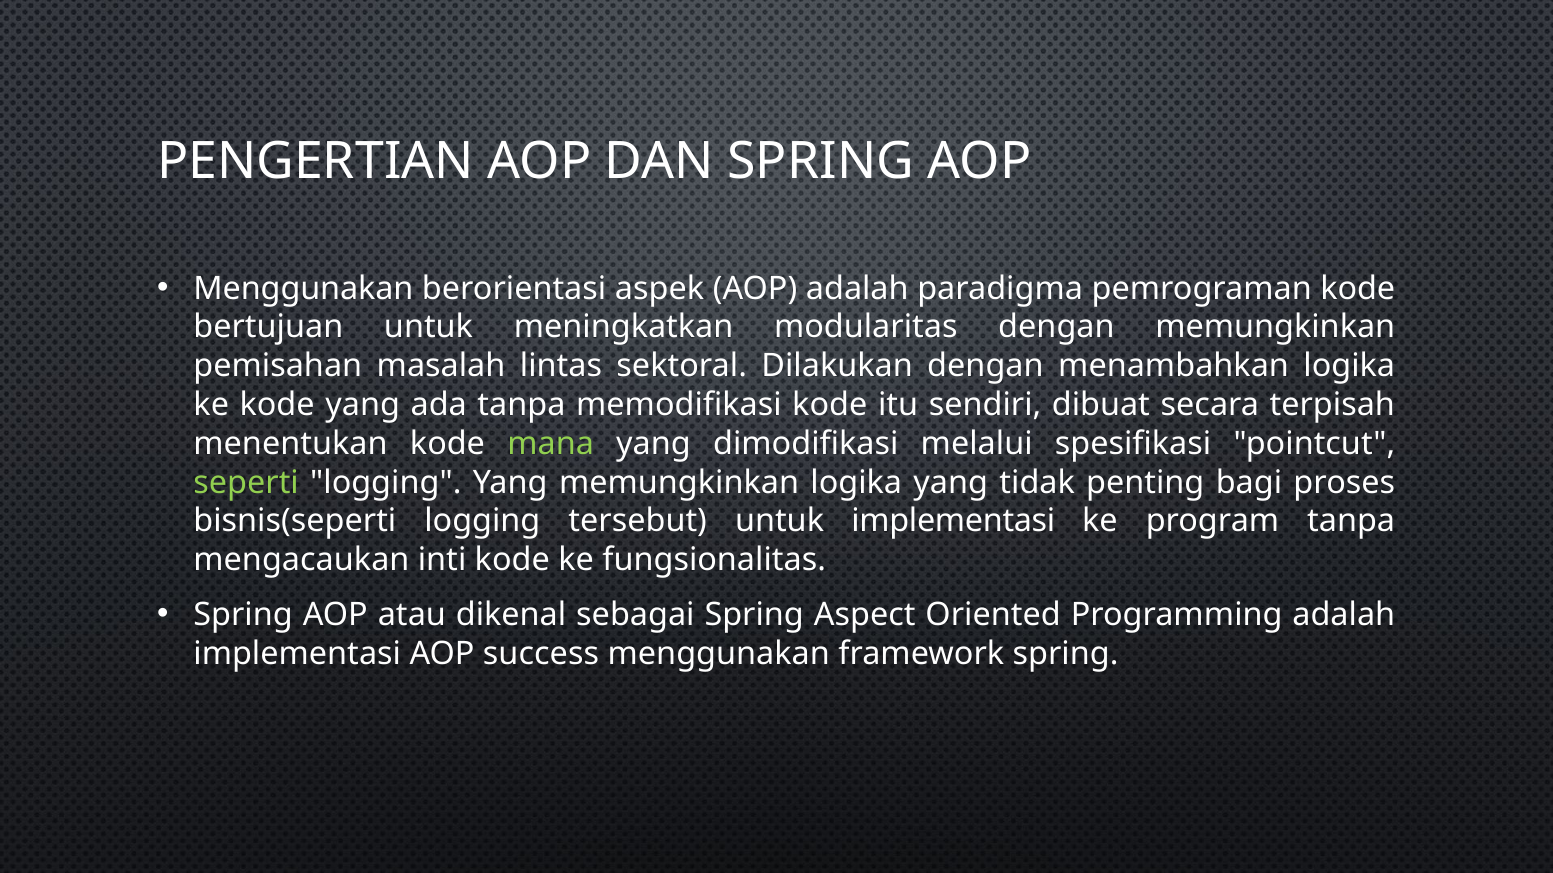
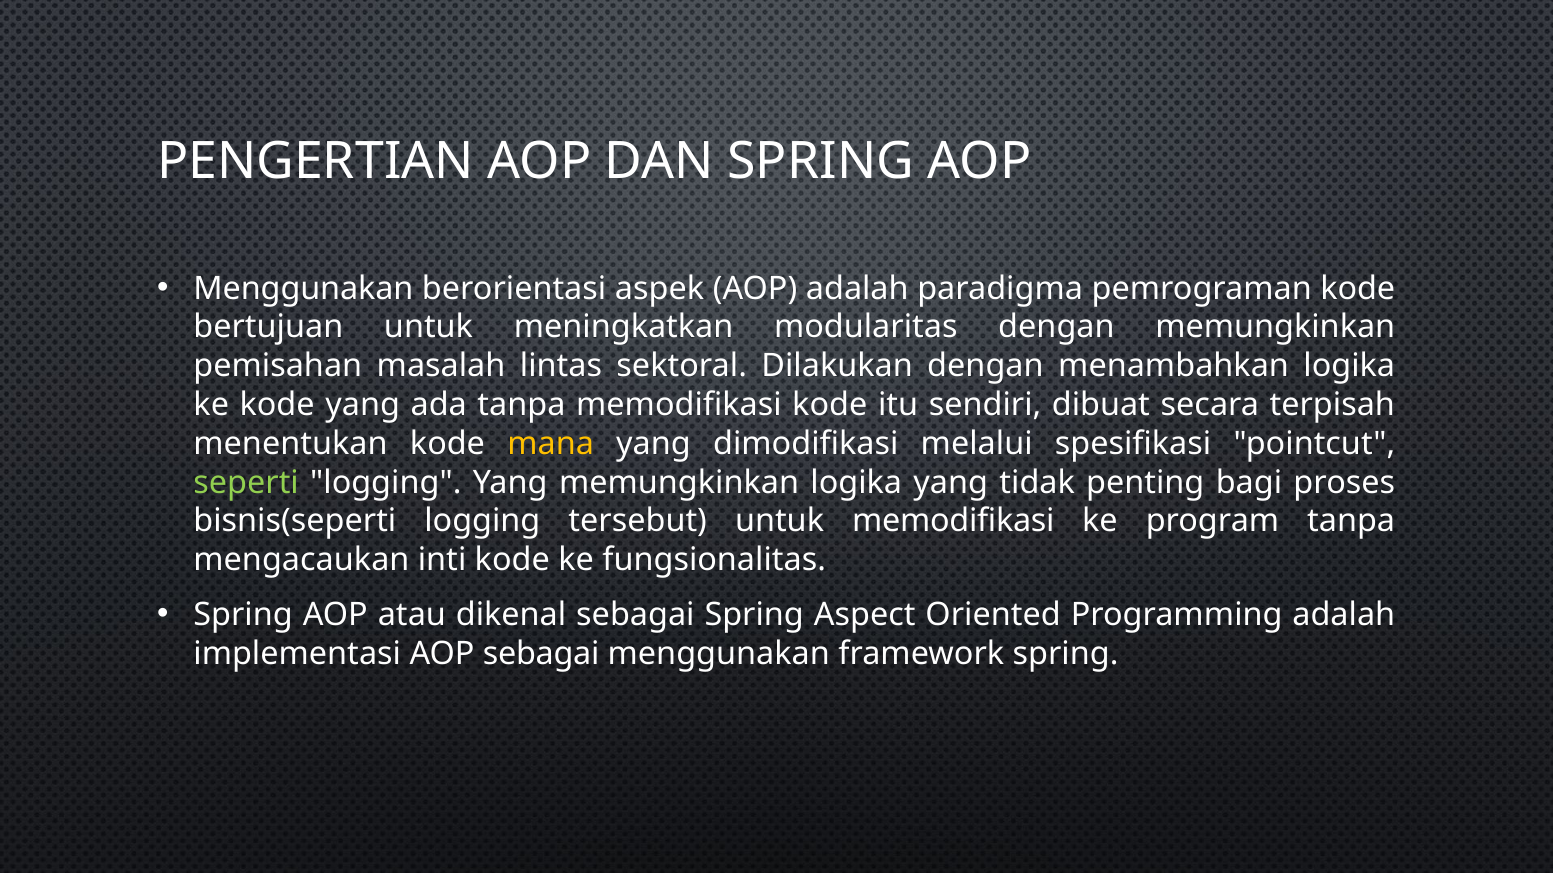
mana colour: light green -> yellow (551, 444)
untuk implementasi: implementasi -> memodifikasi (953, 522)
AOP success: success -> sebagai (541, 654)
